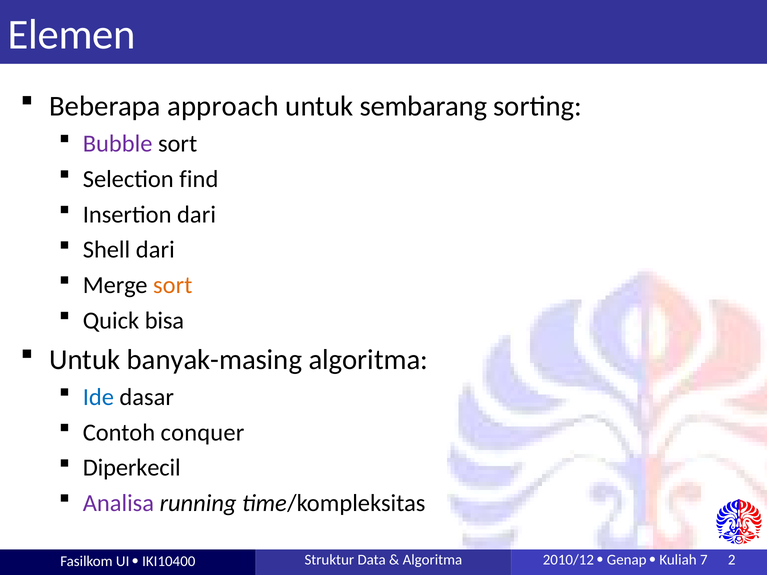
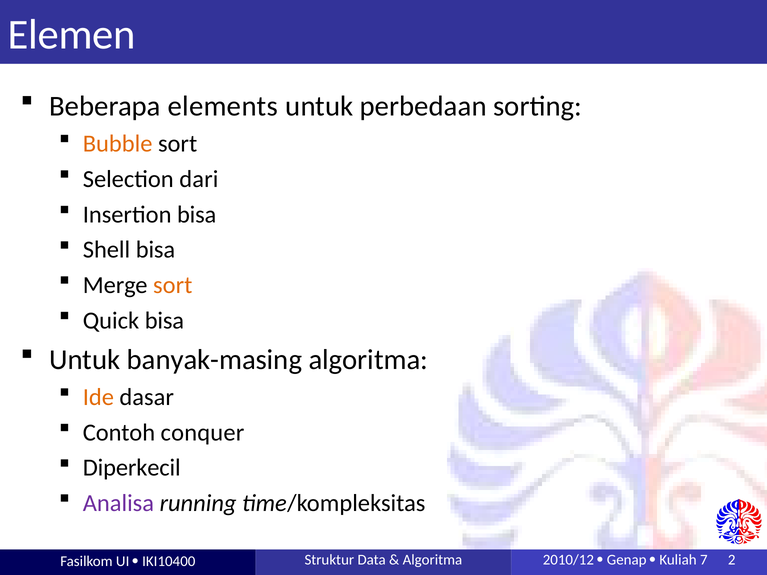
approach: approach -> elements (223, 106)
sembarang: sembarang -> perbedaan (423, 106)
Bubble colour: purple -> orange (118, 144)
find: find -> dari (199, 179)
Insertion dari: dari -> bisa (197, 215)
Shell dari: dari -> bisa (155, 250)
Ide colour: blue -> orange (98, 397)
